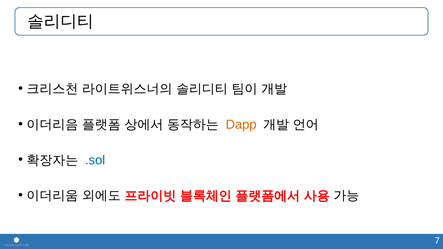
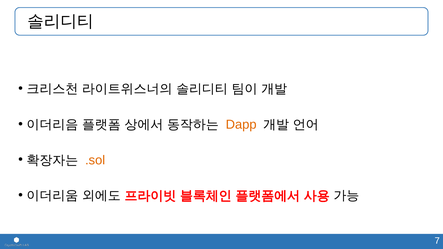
.sol colour: blue -> orange (95, 160)
